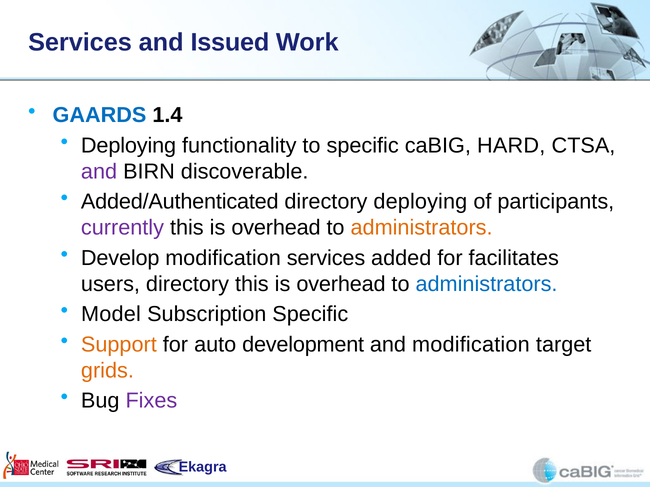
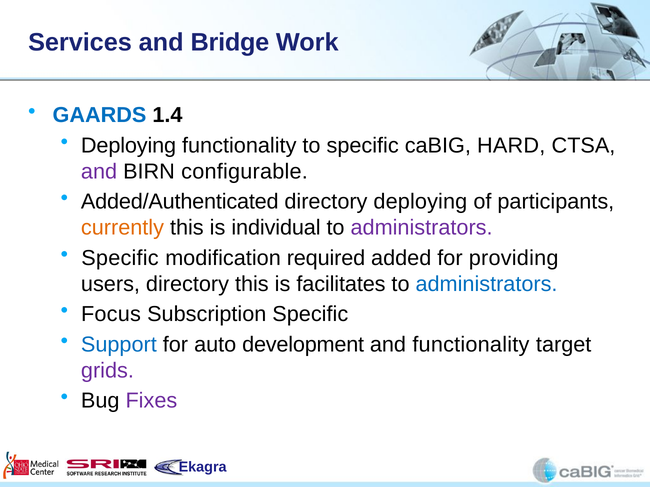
Issued: Issued -> Bridge (230, 42)
discoverable: discoverable -> configurable (245, 172)
currently colour: purple -> orange (122, 228)
overhead: overhead -> individual (276, 228)
administrators colour: orange -> purple (422, 228)
Develop: Develop -> Specific (120, 258)
modification services: services -> required (326, 258)
facilitates: facilitates -> providing (514, 258)
overhead: overhead -> facilitates (341, 284)
Model: Model -> Focus (111, 315)
Support colour: orange -> blue (119, 345)
and modification: modification -> functionality (471, 345)
grids colour: orange -> purple (107, 371)
